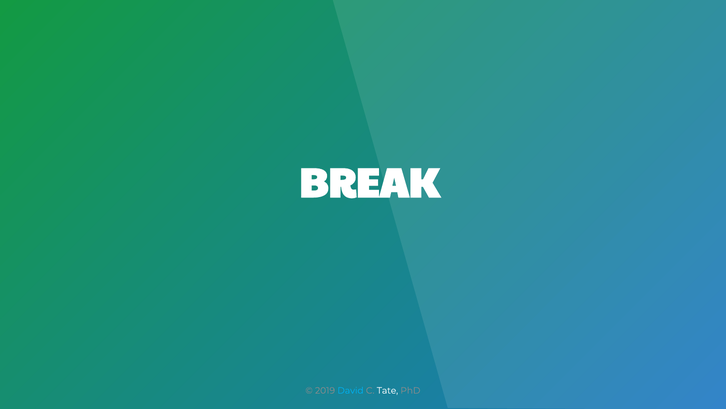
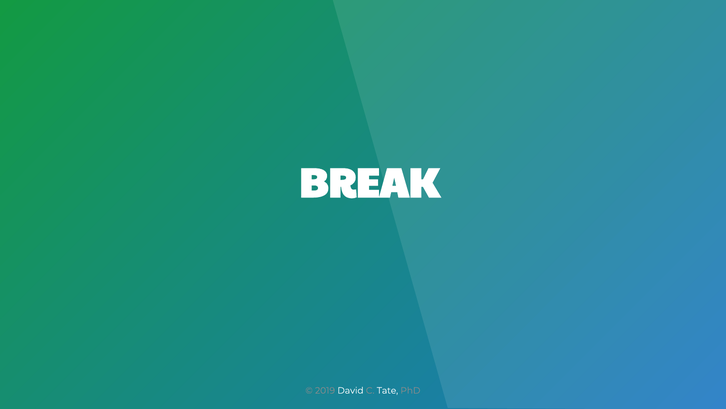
David colour: light blue -> white (350, 390)
